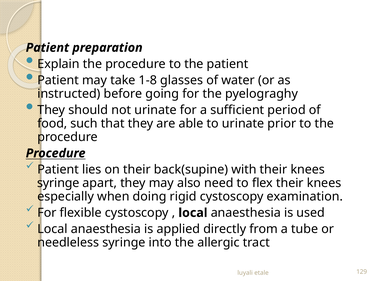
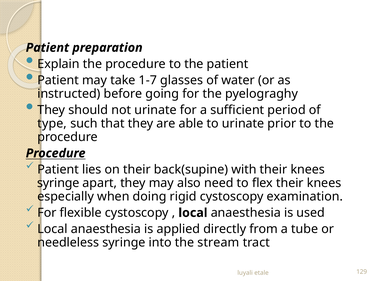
1-8: 1-8 -> 1-7 (148, 80)
food: food -> type (52, 123)
allergic: allergic -> stream (218, 242)
